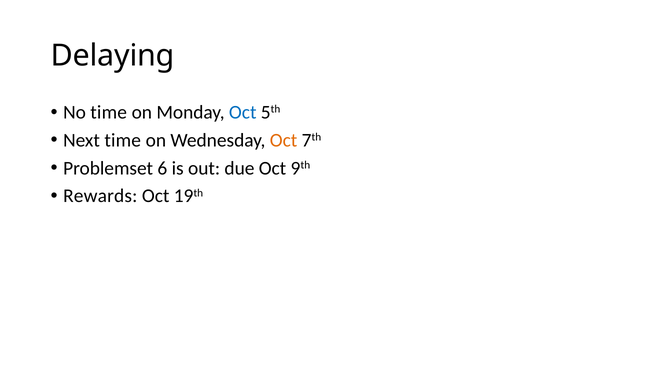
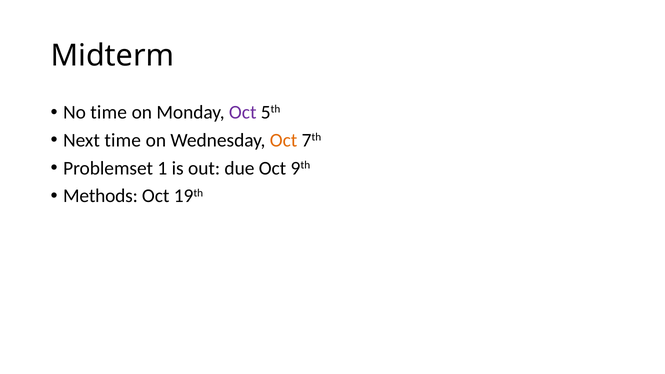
Delaying: Delaying -> Midterm (112, 56)
Oct colour: blue -> purple (243, 112)
6: 6 -> 1 (162, 168)
Rewards: Rewards -> Methods (100, 196)
